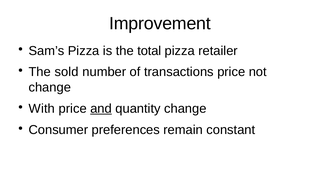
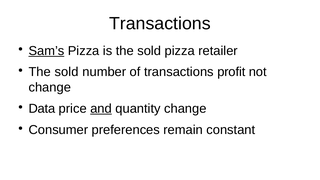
Improvement: Improvement -> Transactions (160, 23)
Sam’s underline: none -> present (46, 51)
is the total: total -> sold (149, 51)
transactions price: price -> profit (231, 72)
With: With -> Data (42, 109)
